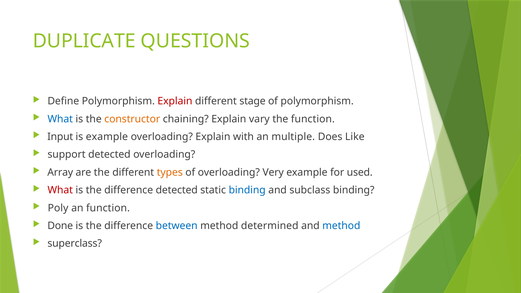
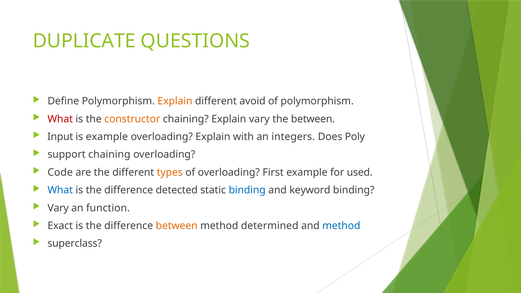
Explain colour: red -> orange (175, 101)
stage: stage -> avoid (252, 101)
What colour: blue -> red (60, 119)
the function: function -> between (313, 119)
multiple: multiple -> integers (293, 137)
Like: Like -> Poly (355, 137)
support detected: detected -> chaining (109, 155)
Array: Array -> Code (60, 172)
Very: Very -> First (273, 172)
What colour: red -> blue (60, 190)
subclass: subclass -> keyword (310, 190)
Poly: Poly -> Vary (58, 208)
Done: Done -> Exact (60, 226)
between colour: blue -> orange (177, 226)
